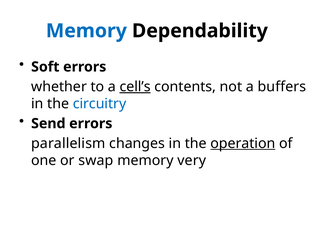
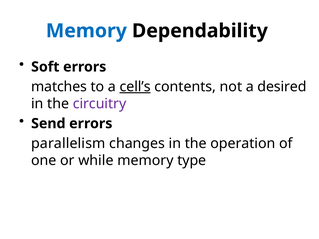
whether: whether -> matches (59, 87)
buffers: buffers -> desired (282, 87)
circuitry colour: blue -> purple (100, 104)
operation underline: present -> none (243, 144)
swap: swap -> while (96, 161)
very: very -> type (192, 161)
